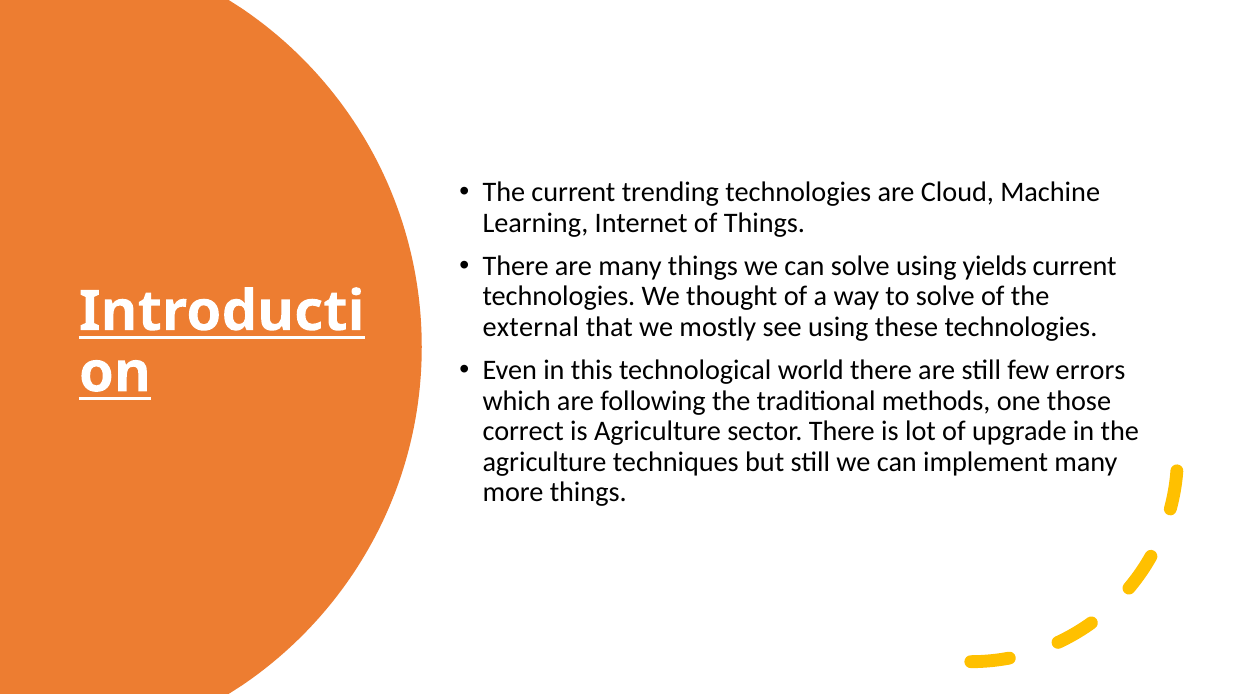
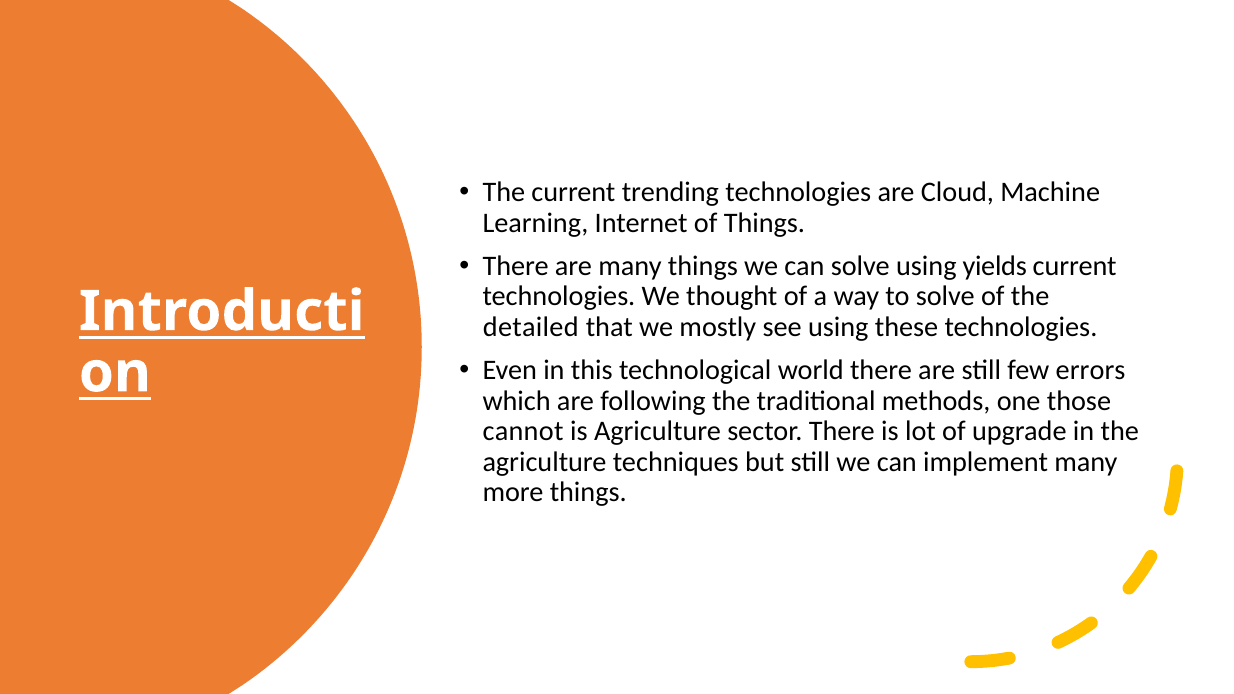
external: external -> detailed (531, 327)
correct: correct -> cannot (523, 431)
